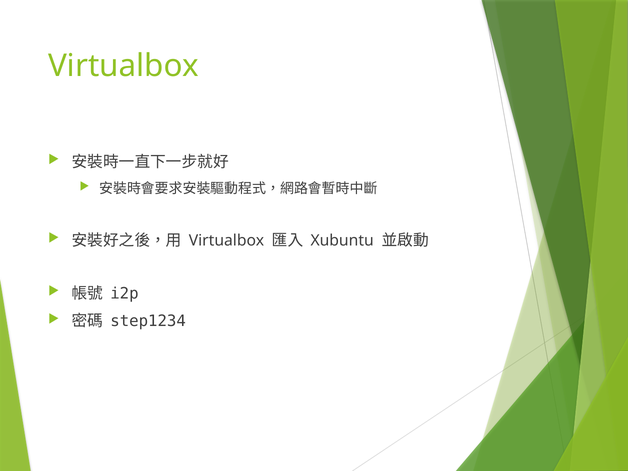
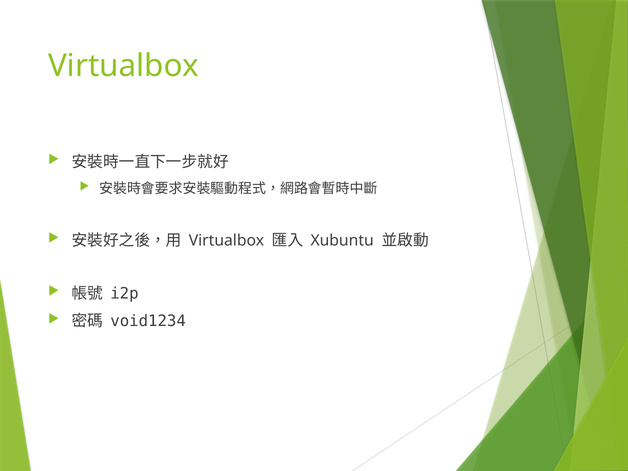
step1234: step1234 -> void1234 (148, 321)
